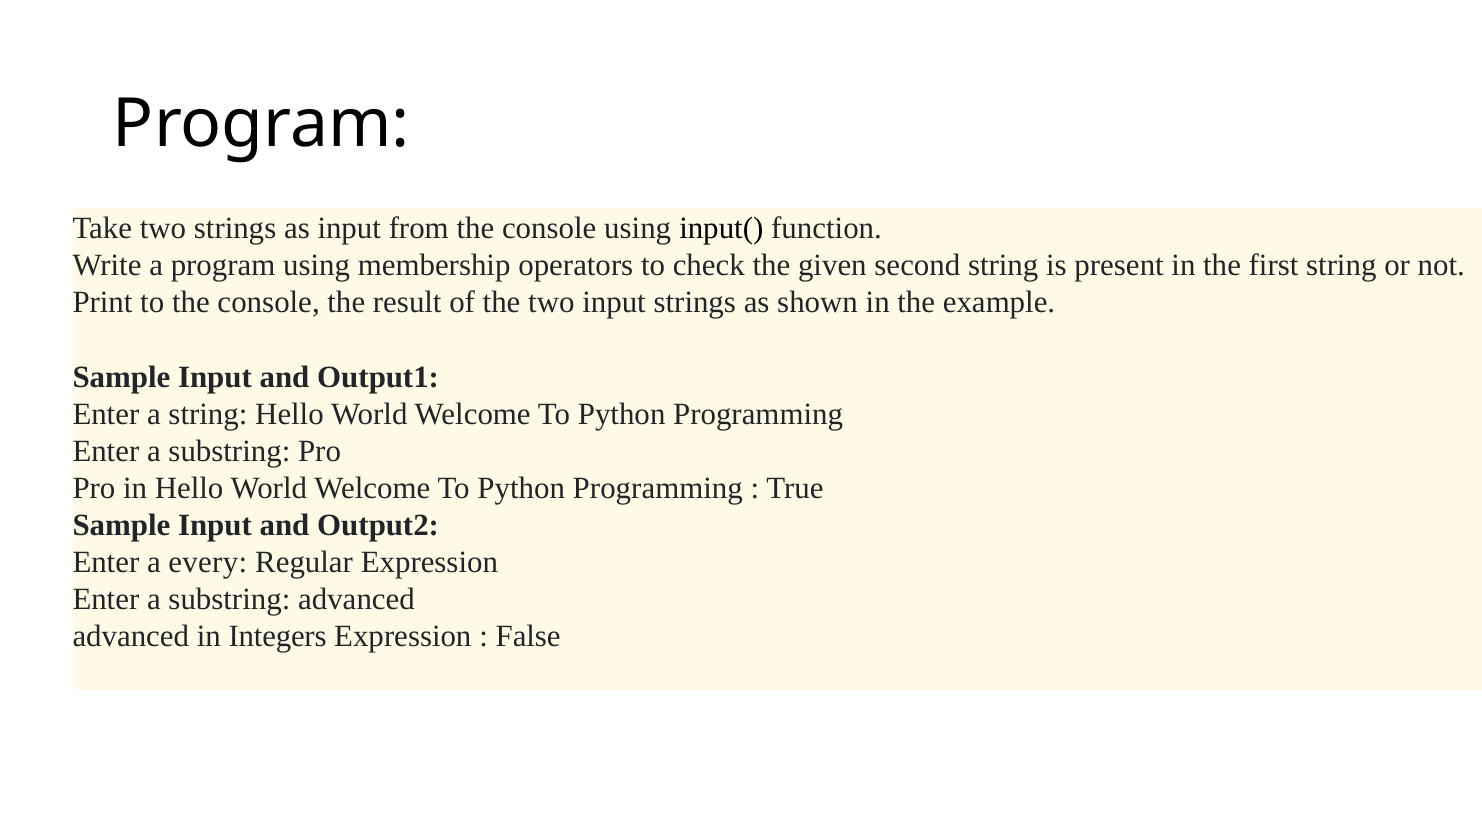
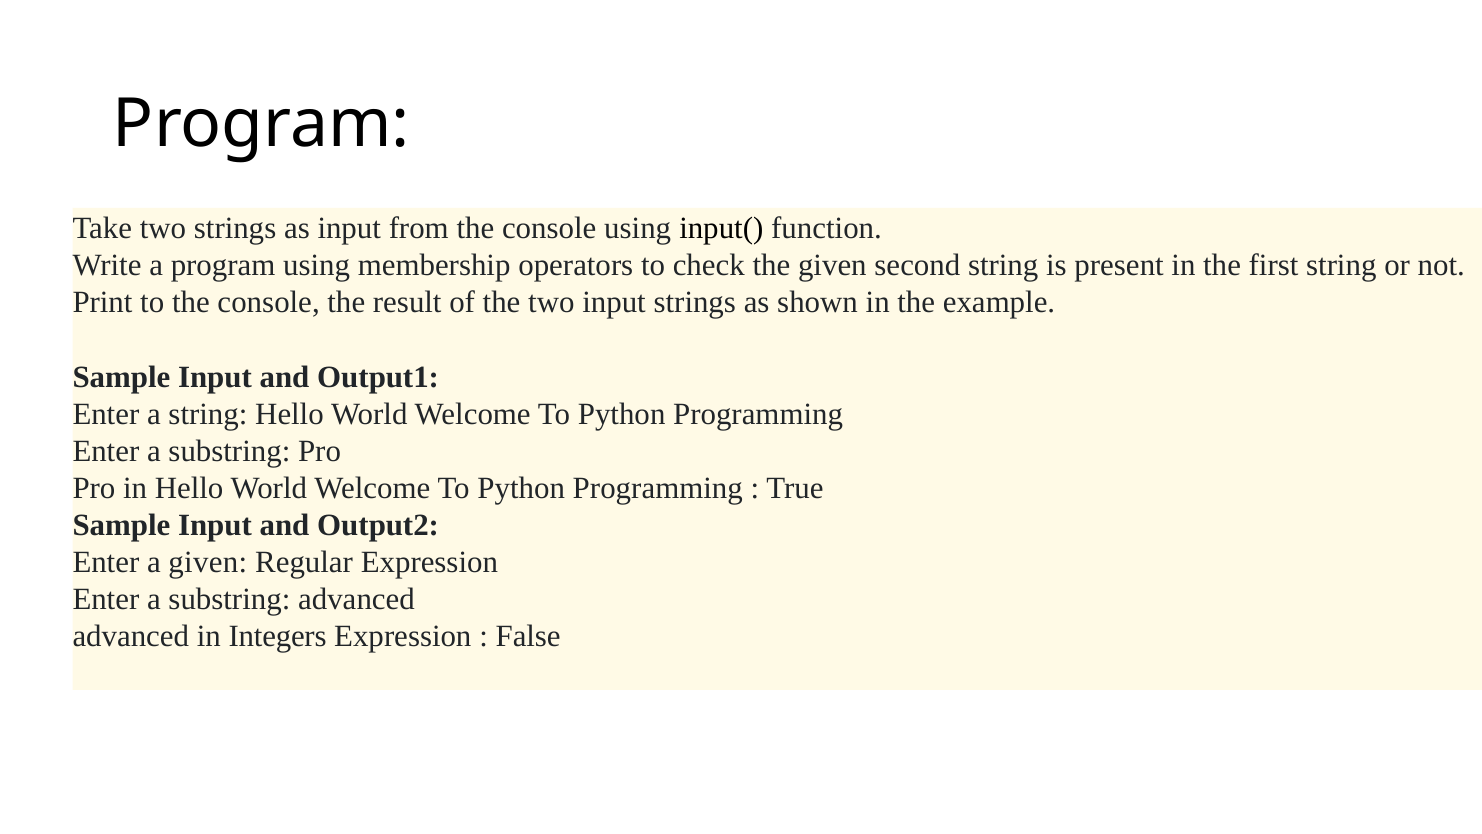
a every: every -> given (208, 562)
